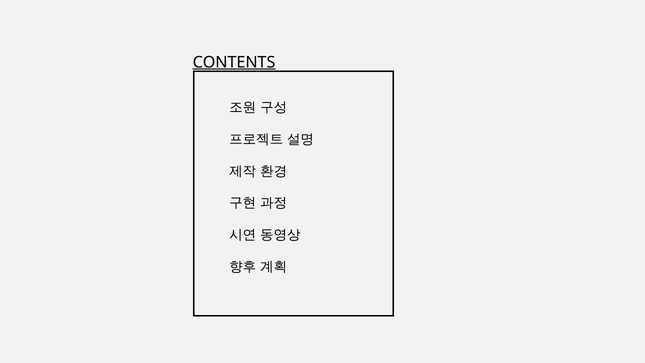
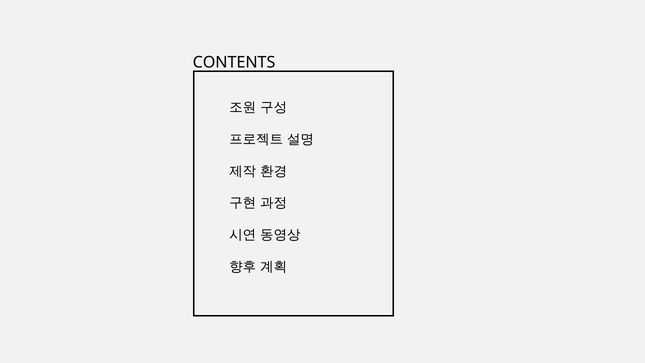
CONTENTS underline: present -> none (234, 62)
